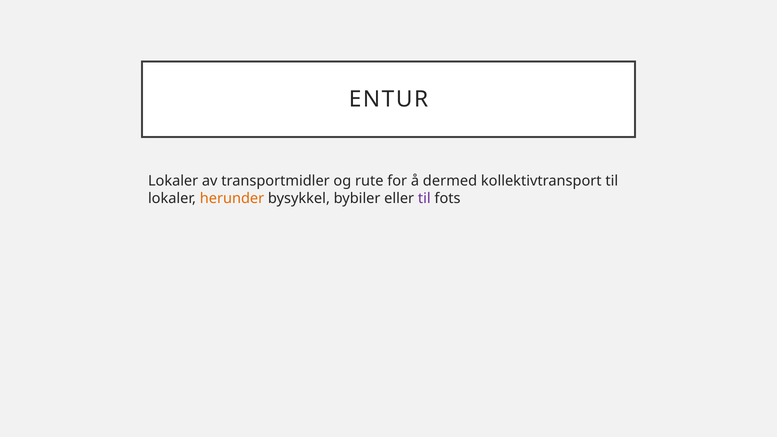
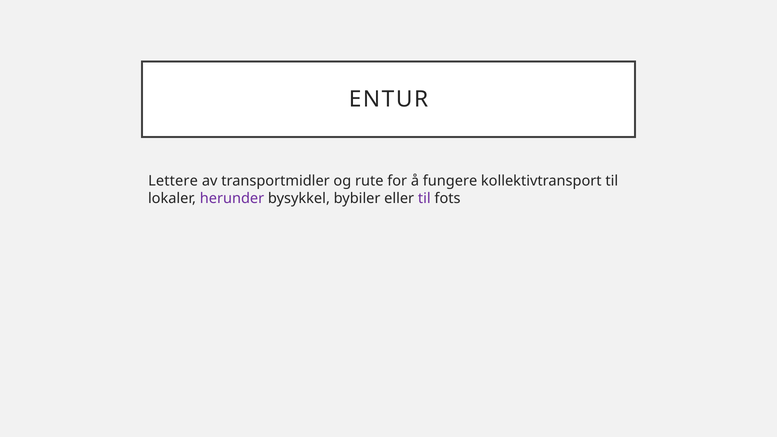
Lokaler: Lokaler -> Lettere (173, 181)
dermed: dermed -> fungere (450, 181)
herunder colour: orange -> purple (232, 198)
